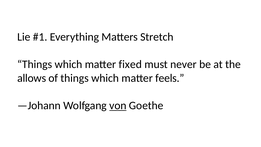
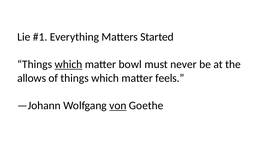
Stretch: Stretch -> Started (157, 37)
which underline: none -> present (68, 64)
fixed: fixed -> bowl (130, 64)
